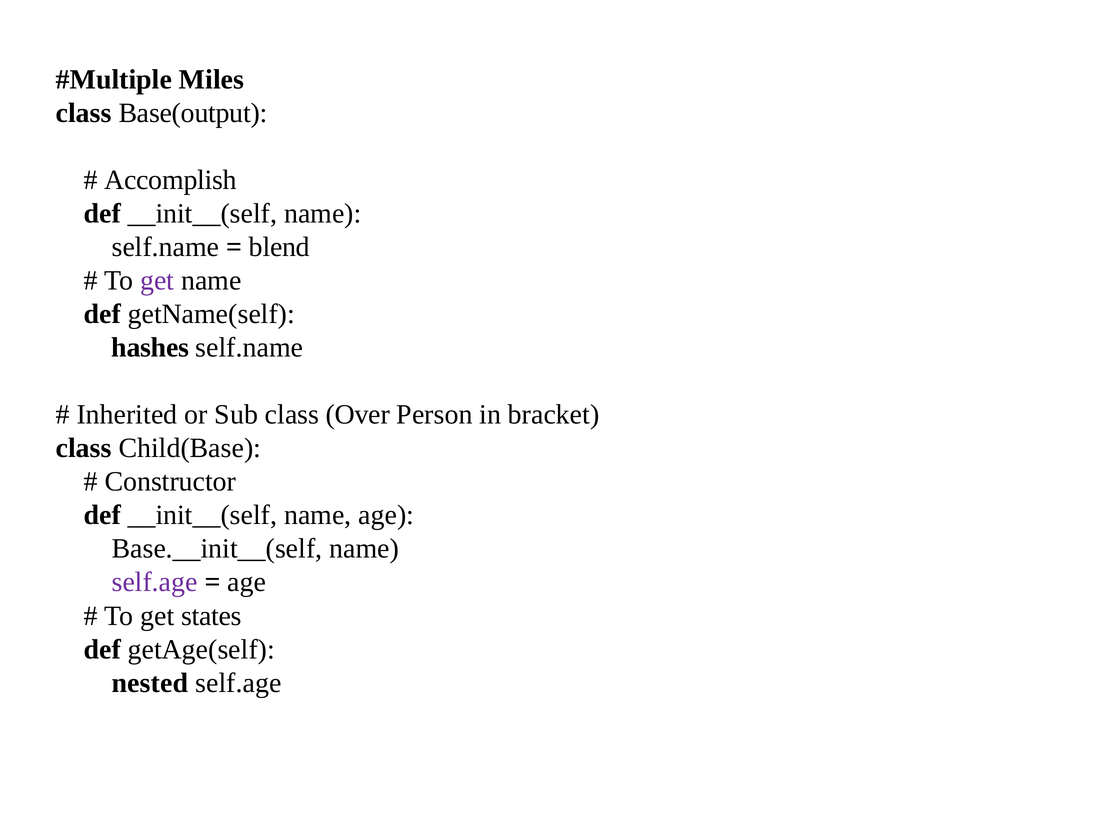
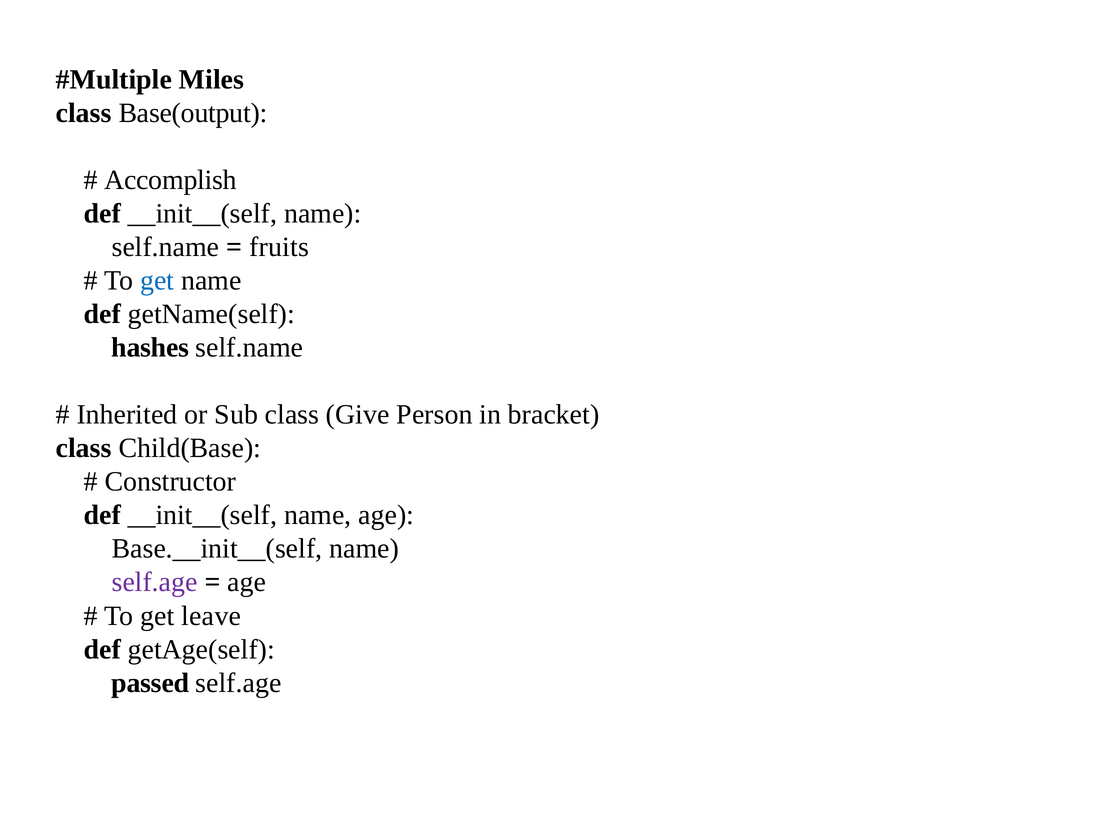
blend: blend -> fruits (279, 247)
get colour: purple -> blue (157, 281)
Over: Over -> Give (358, 415)
states: states -> leave (211, 616)
nested: nested -> passed (150, 683)
